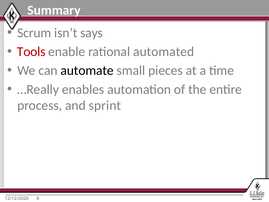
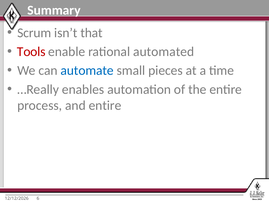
says: says -> that (92, 33)
automate colour: black -> blue (87, 70)
and sprint: sprint -> entire (105, 105)
